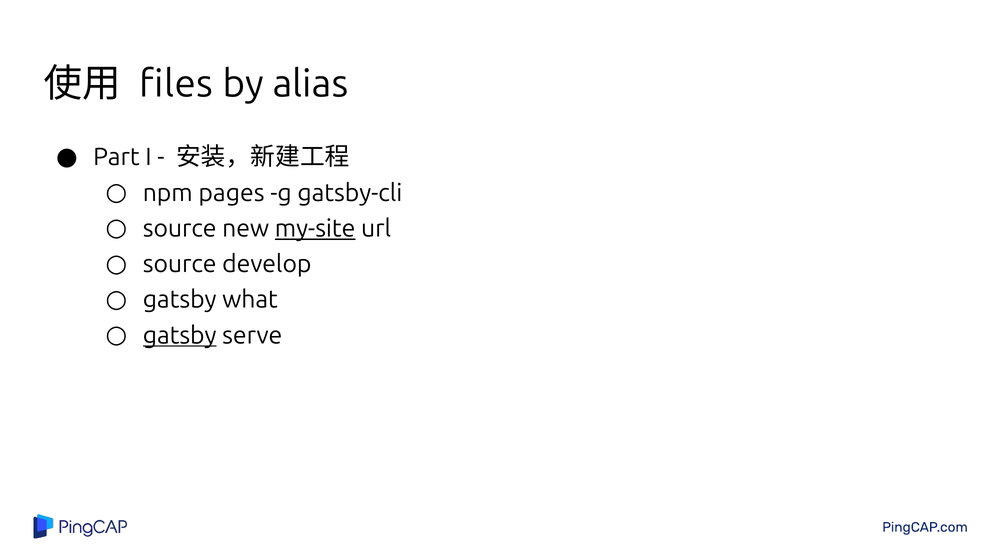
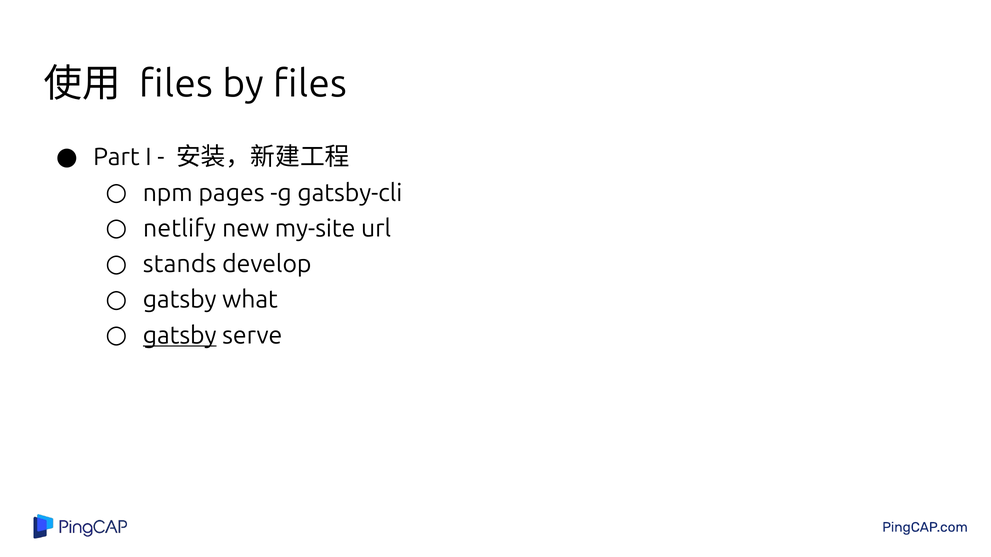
by alias: alias -> files (310, 84)
source: source -> netlify (180, 229)
my-site underline: present -> none (315, 229)
source: source -> stands (180, 264)
